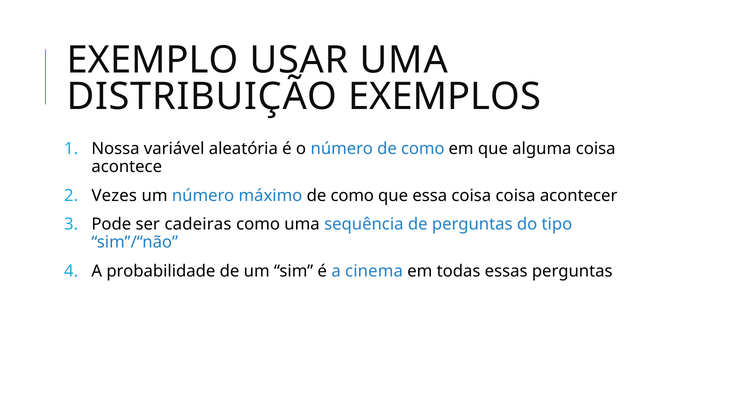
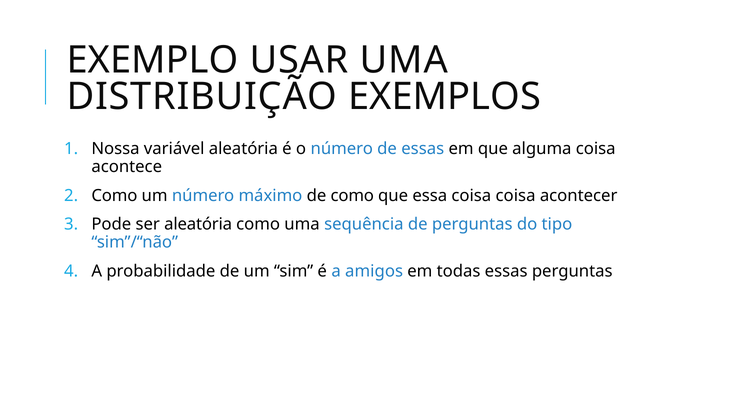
número de como: como -> essas (423, 149)
Vezes: Vezes -> Como (114, 195)
ser cadeiras: cadeiras -> aleatória (198, 224)
cinema: cinema -> amigos (374, 271)
